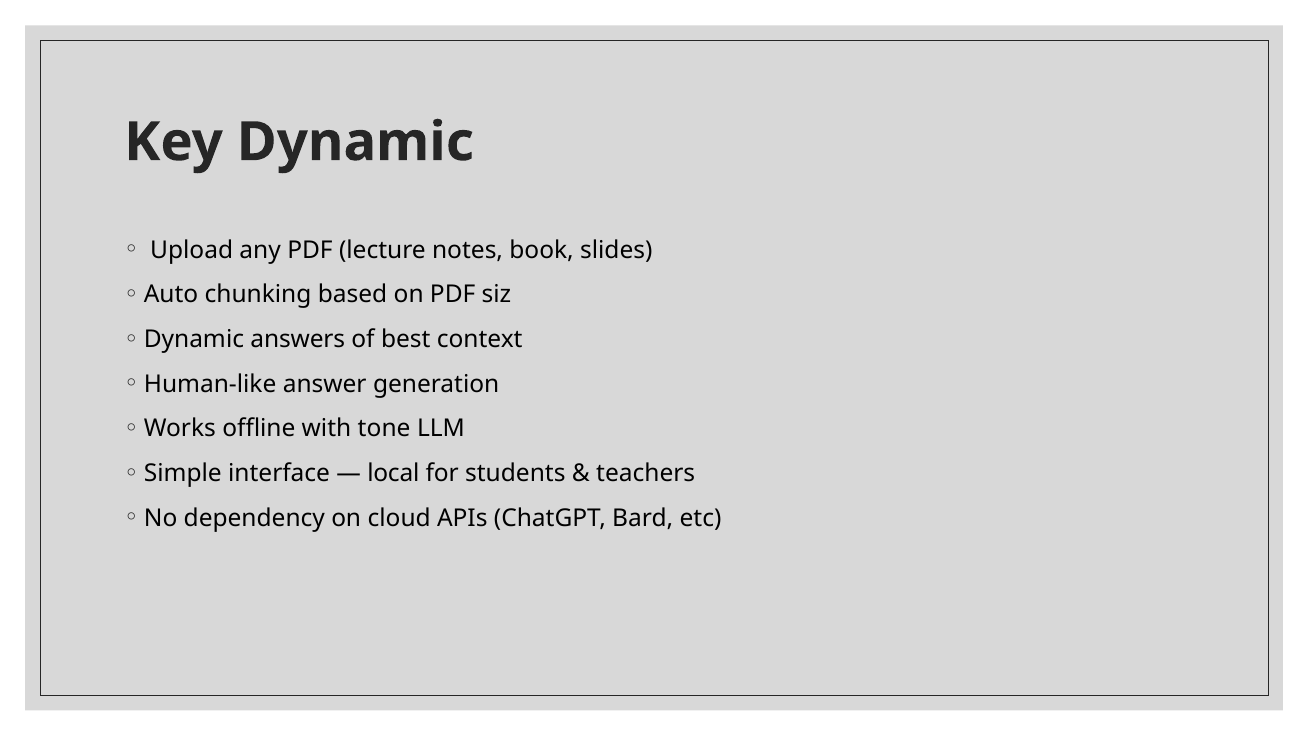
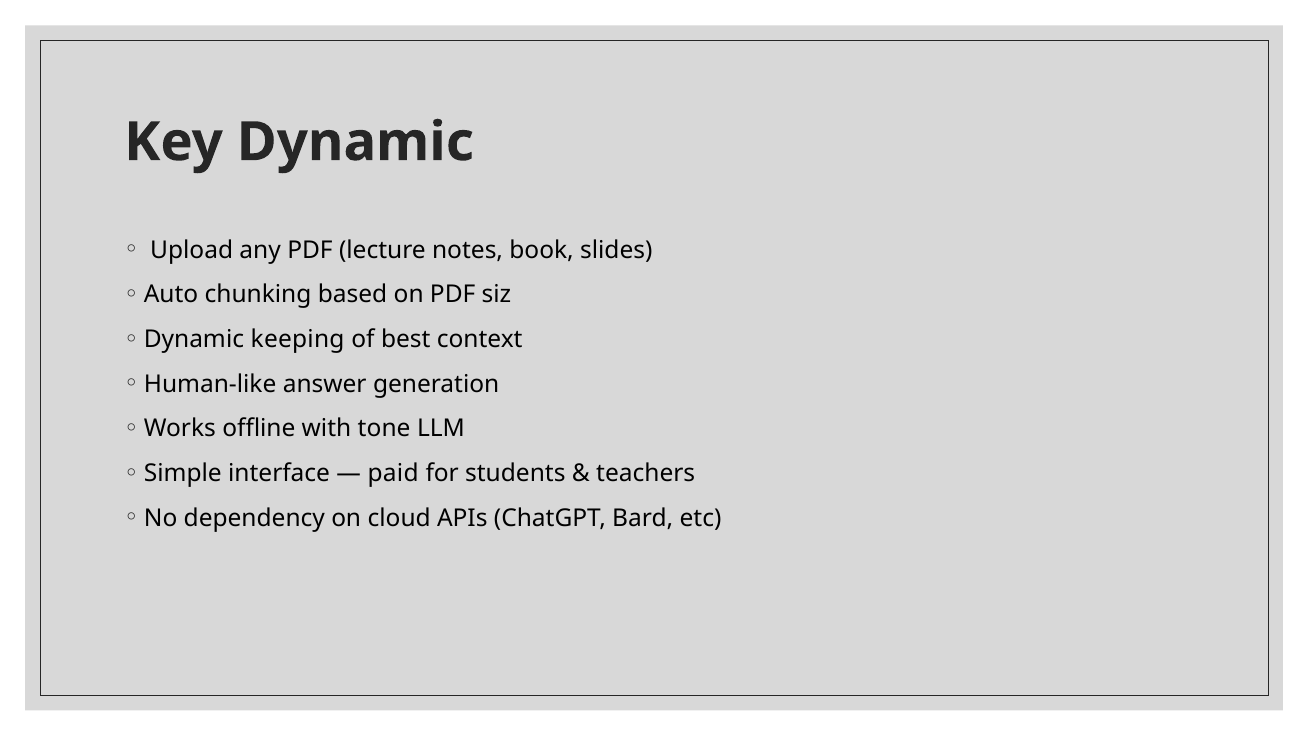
answers: answers -> keeping (298, 339)
local: local -> paid (393, 473)
